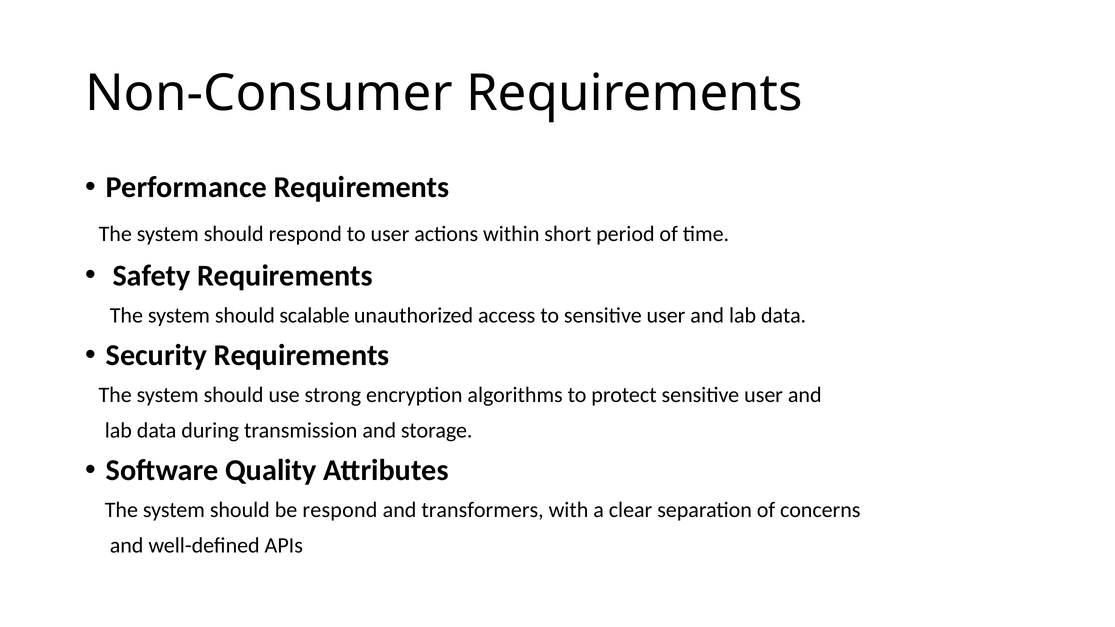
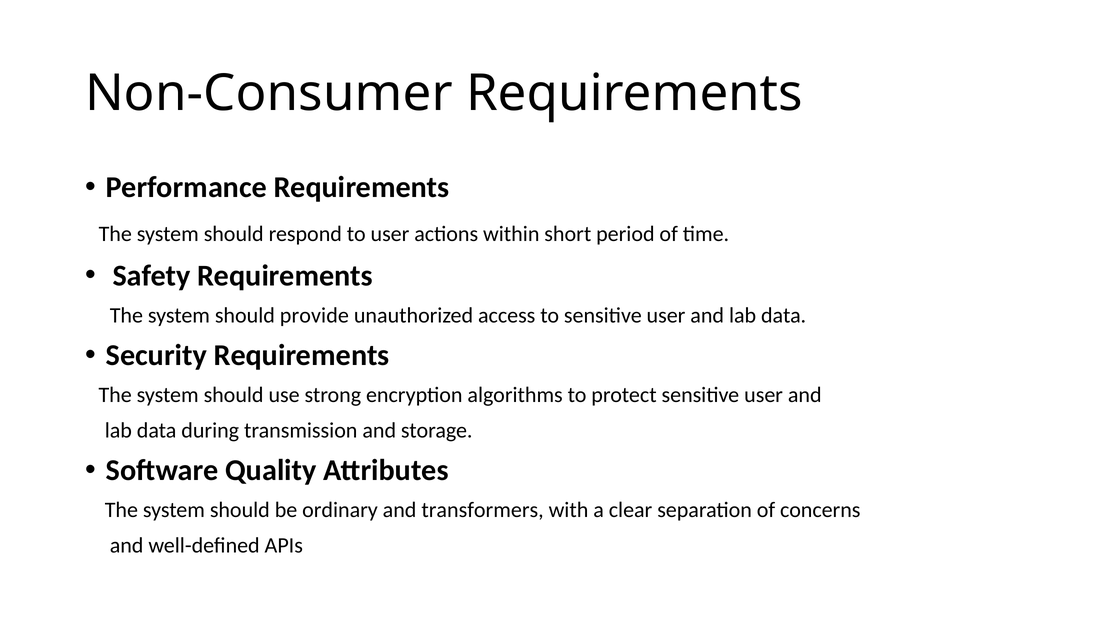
scalable: scalable -> provide (314, 316)
be respond: respond -> ordinary (340, 510)
